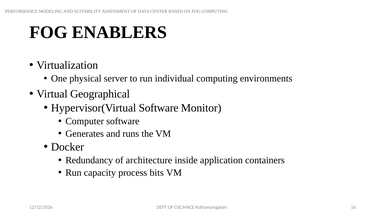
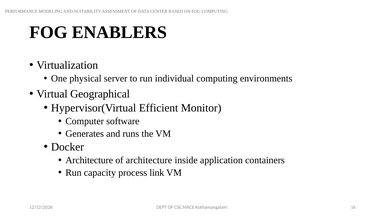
Hypervisor(Virtual Software: Software -> Efficient (159, 108)
Redundancy: Redundancy -> Architecture (89, 160)
bits: bits -> link (157, 172)
